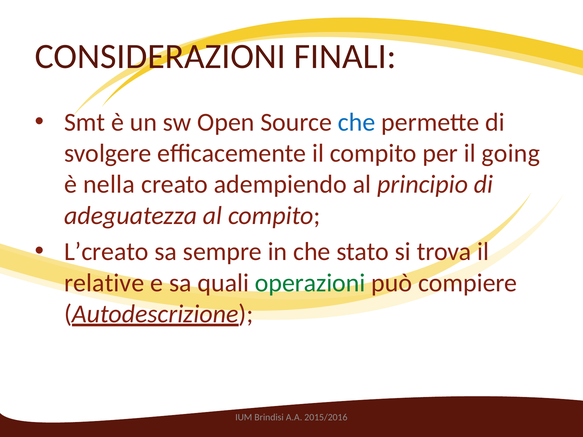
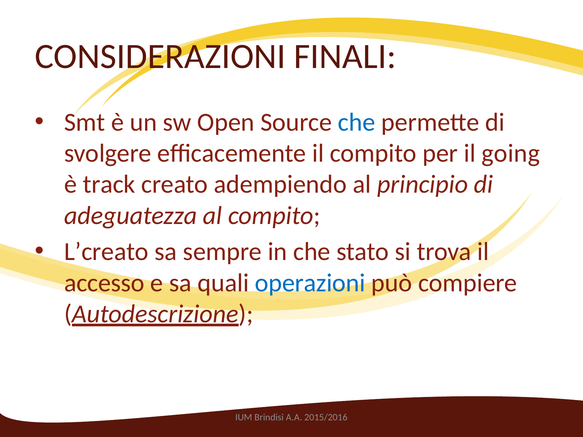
nella: nella -> track (109, 185)
relative: relative -> accesso (104, 283)
operazioni colour: green -> blue (310, 283)
